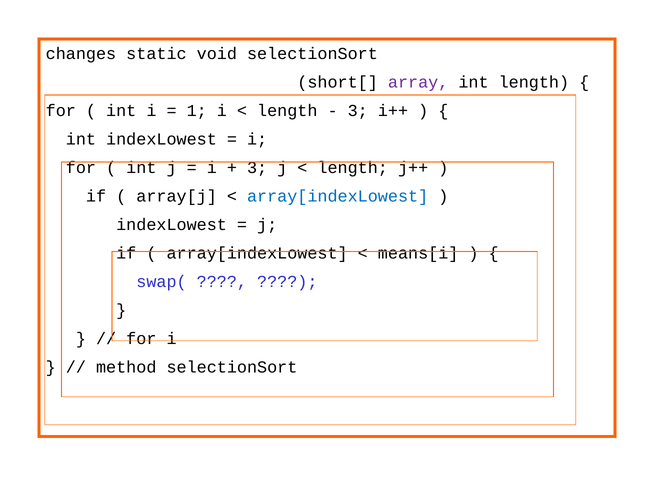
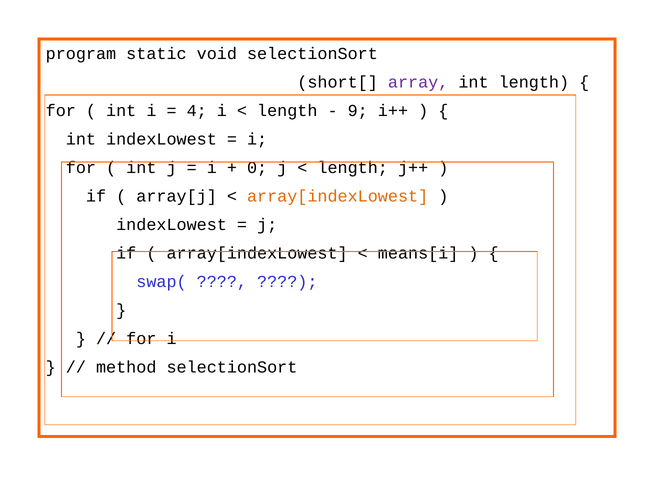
changes: changes -> program (81, 54)
1: 1 -> 4 (197, 111)
3: 3 -> 9 (358, 111)
3: 3 -> 0 (257, 168)
array[indexLowest colour: blue -> orange (338, 196)
